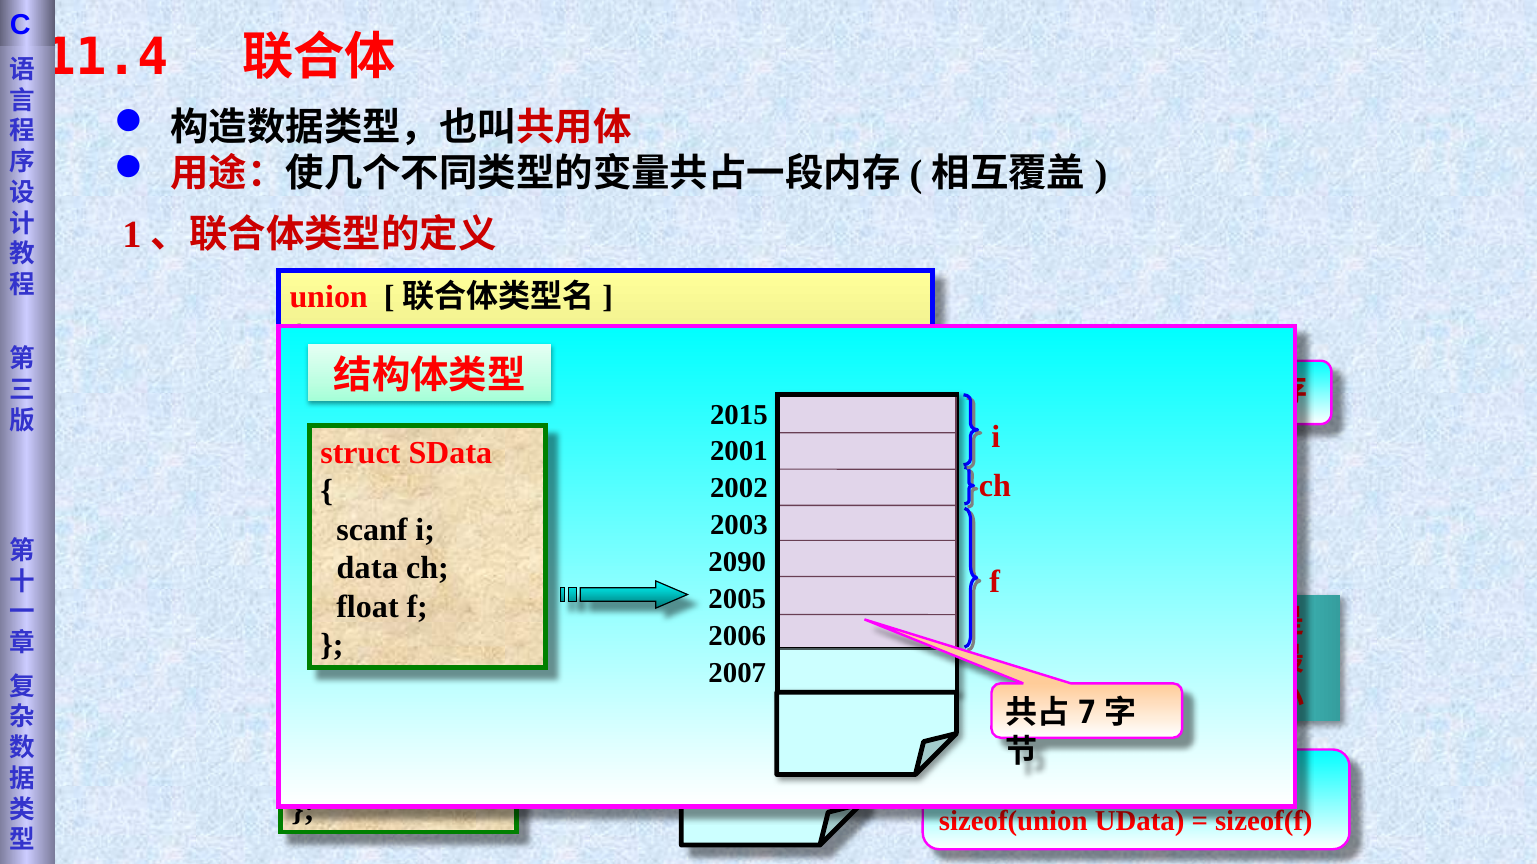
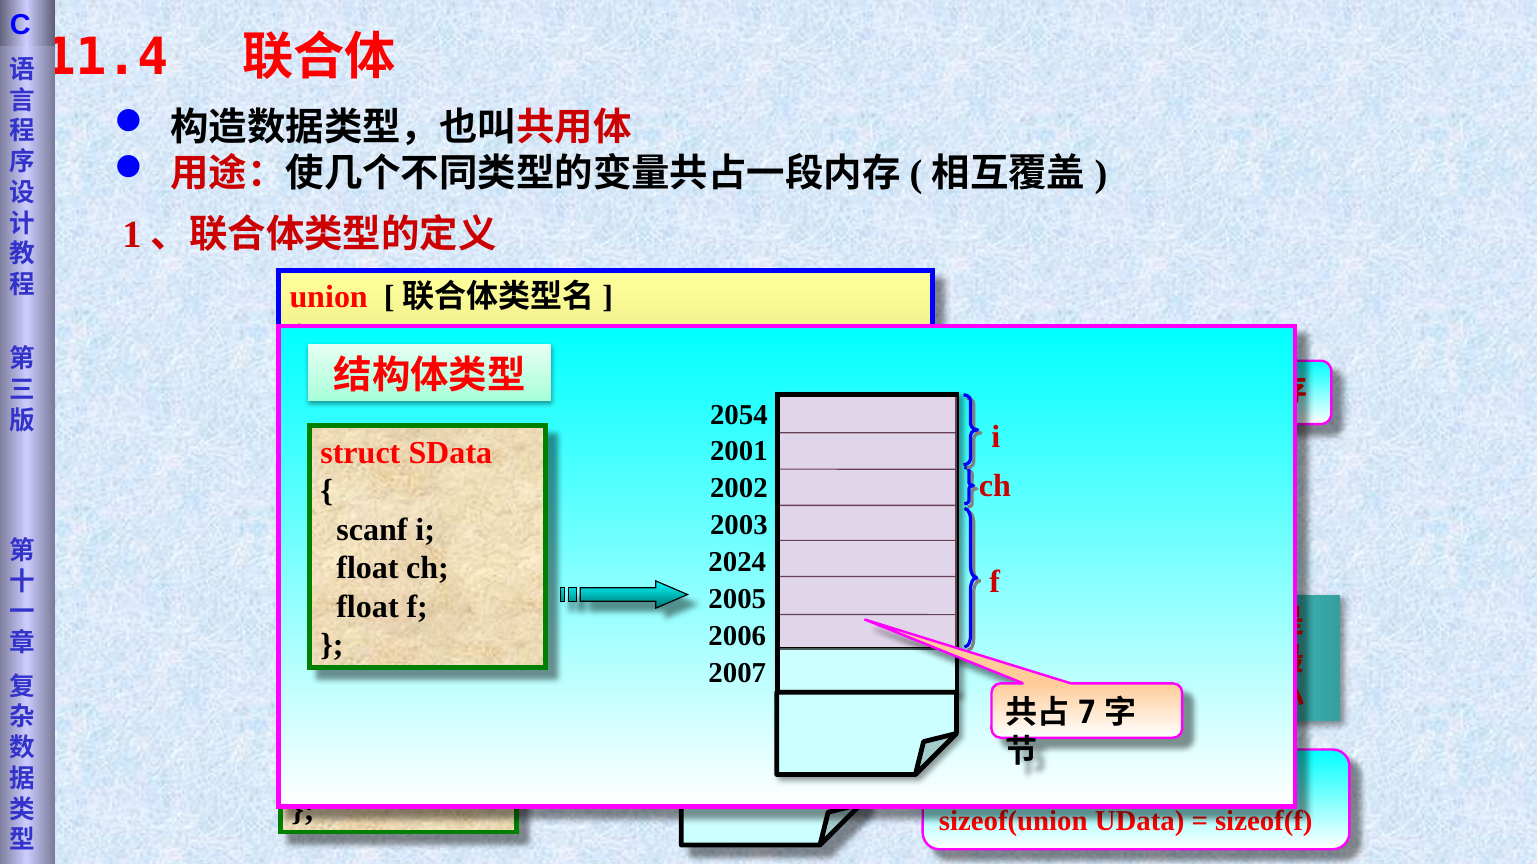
2015: 2015 -> 2054 (739, 415)
2090: 2090 -> 2024 (737, 563)
data: data -> float (367, 568)
